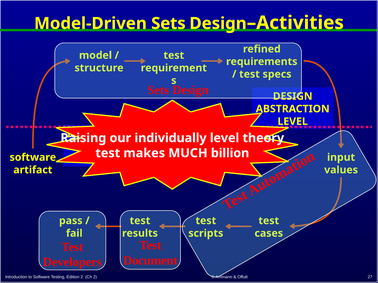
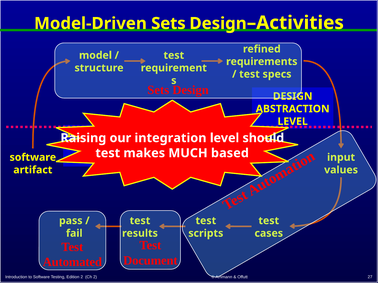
individually: individually -> integration (170, 138)
theory: theory -> should (263, 138)
billion: billion -> based (230, 153)
Developers: Developers -> Automated (72, 262)
